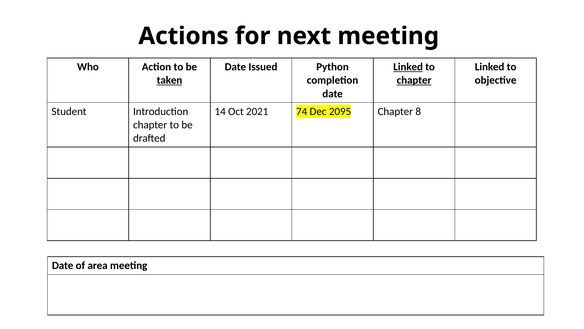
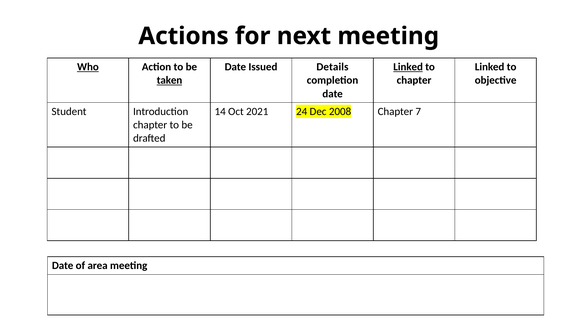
Who underline: none -> present (88, 67)
Python: Python -> Details (332, 67)
chapter underline: present -> none (414, 80)
74: 74 -> 24 (302, 111)
2095: 2095 -> 2008 (340, 111)
8: 8 -> 7 (418, 111)
